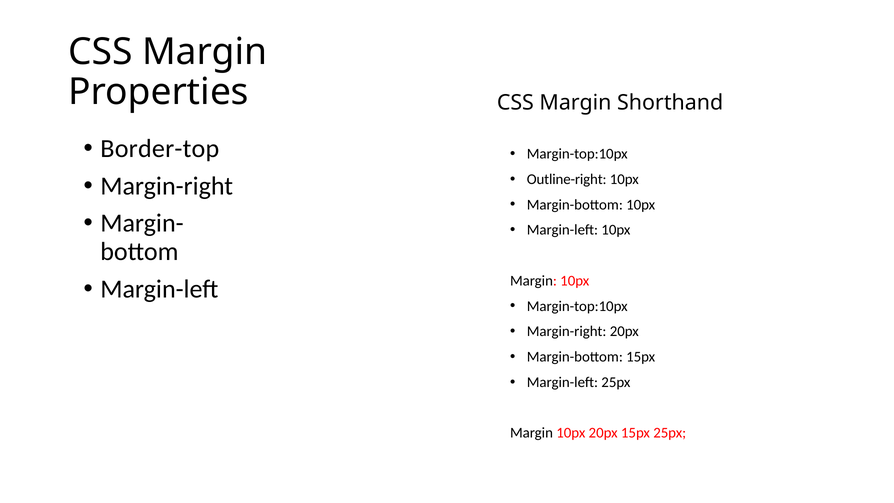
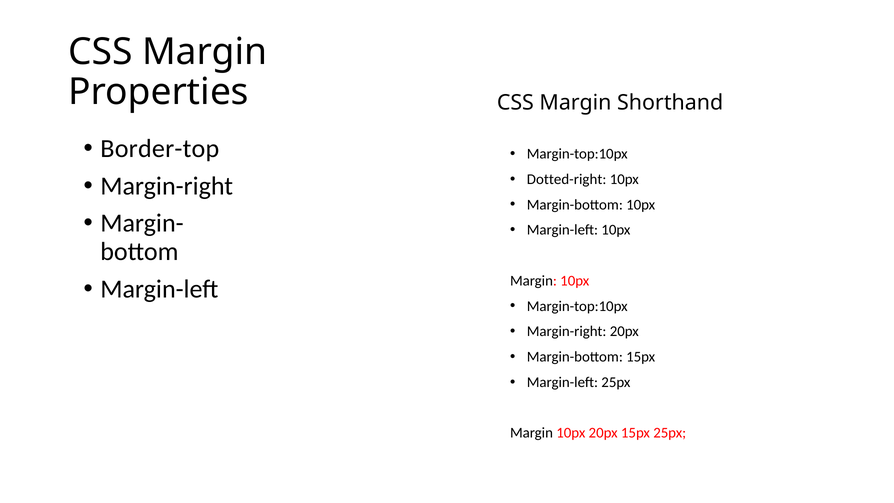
Outline-right: Outline-right -> Dotted-right (567, 179)
